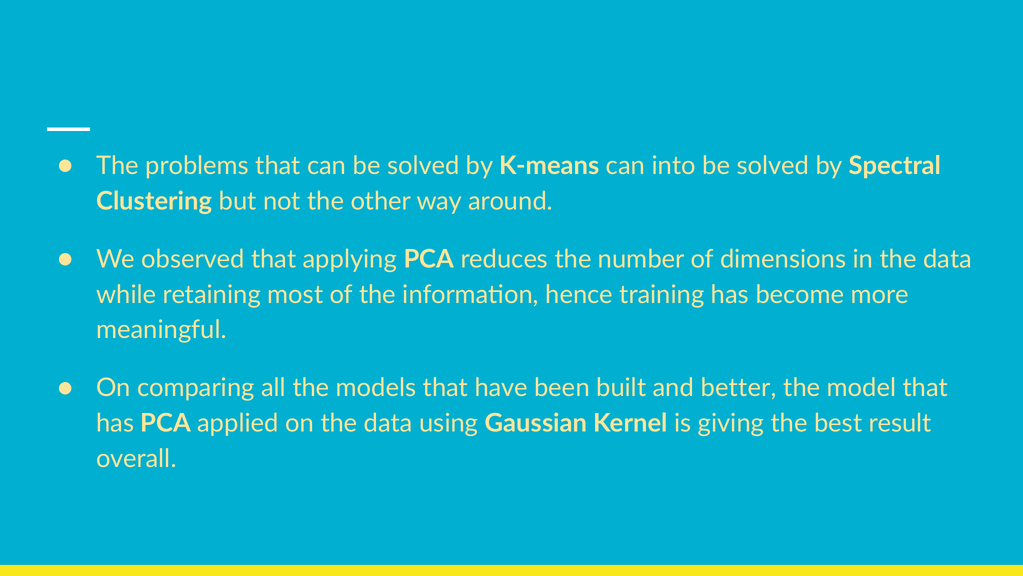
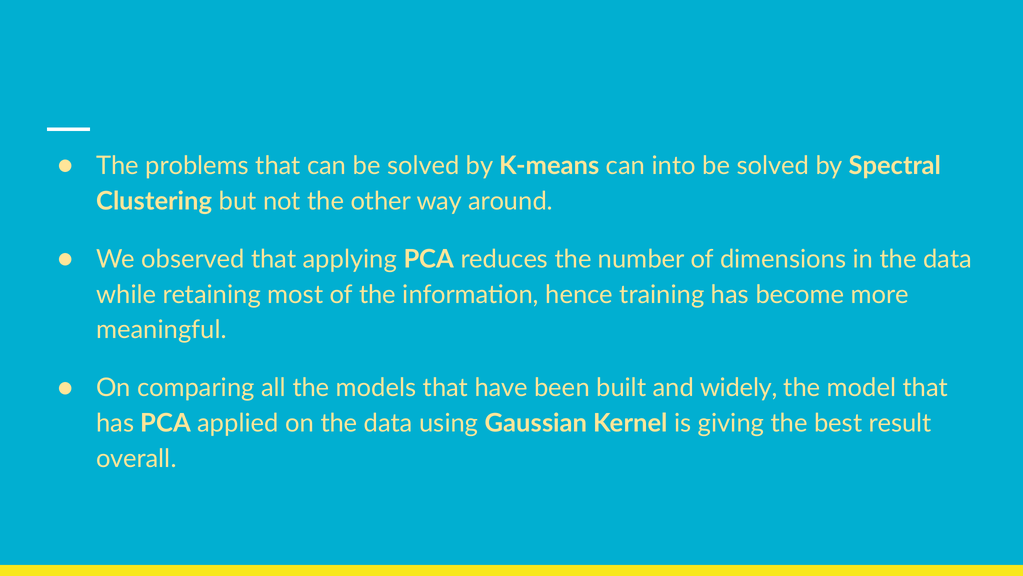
better: better -> widely (739, 388)
